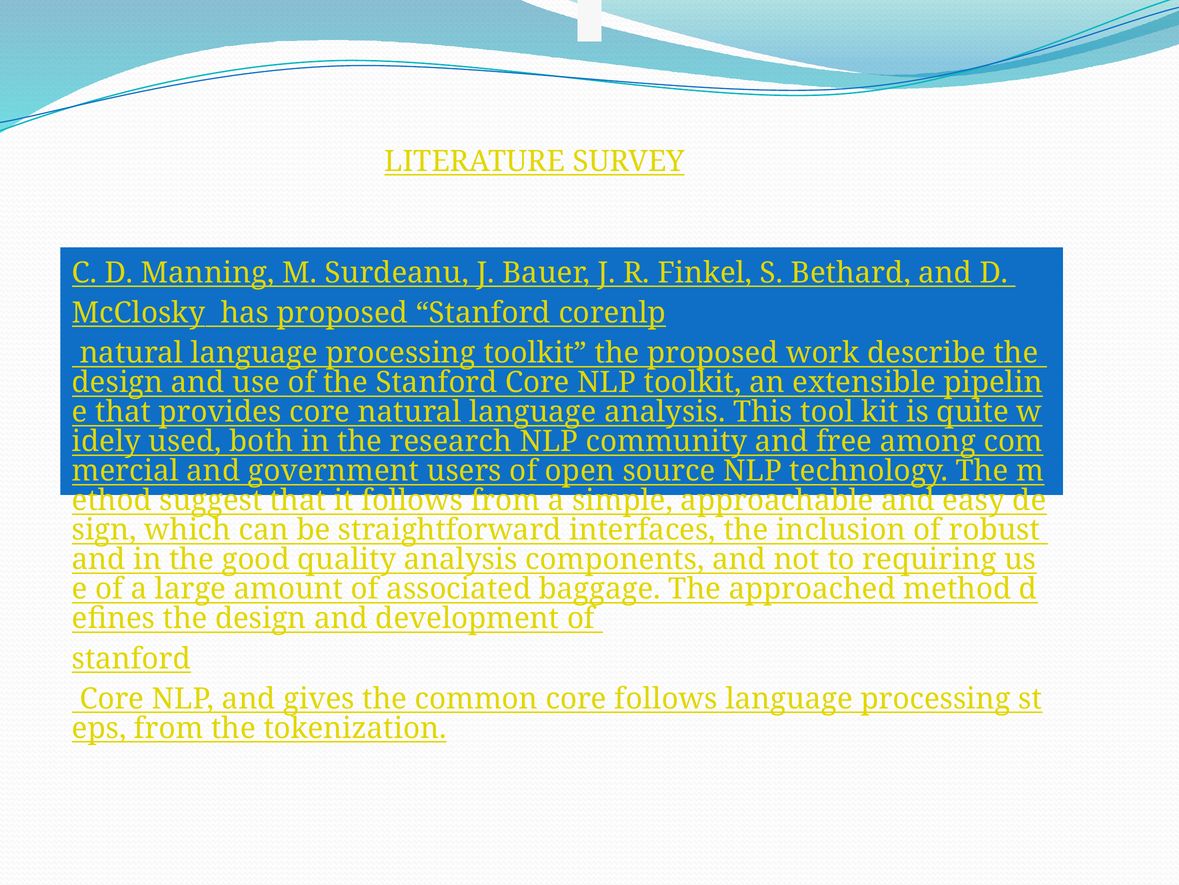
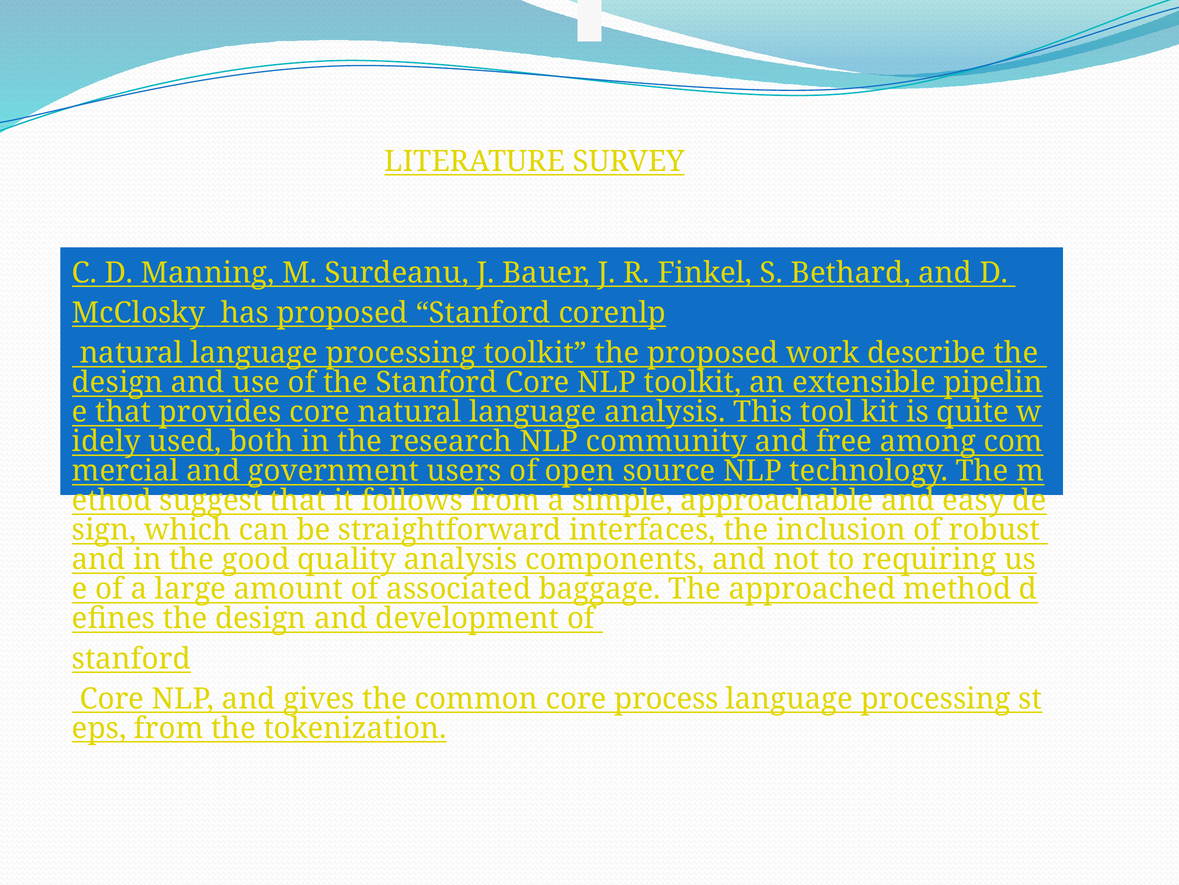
core follows: follows -> process (666, 698)
